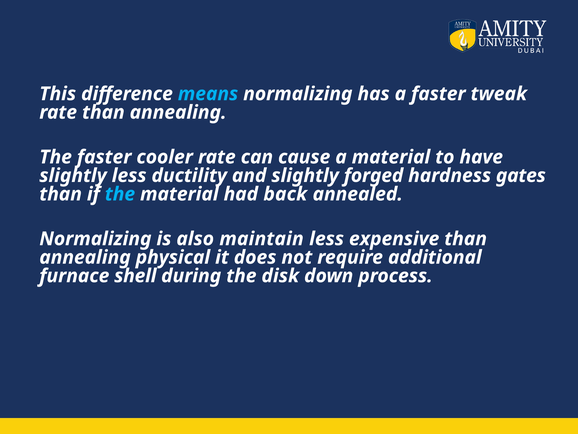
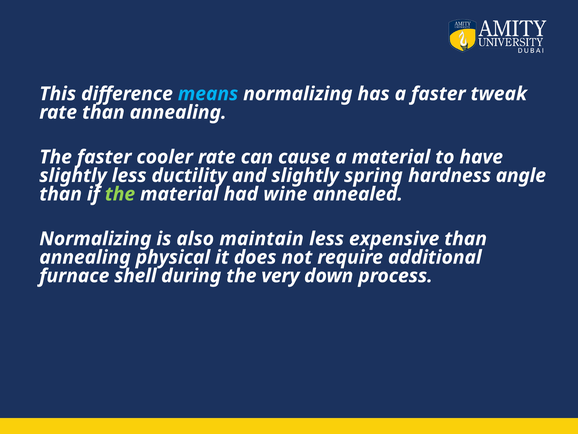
forged: forged -> spring (373, 175)
gates: gates -> angle (521, 175)
the colour: light blue -> light green (120, 194)
back: back -> wine (285, 194)
disk: disk -> very (280, 276)
